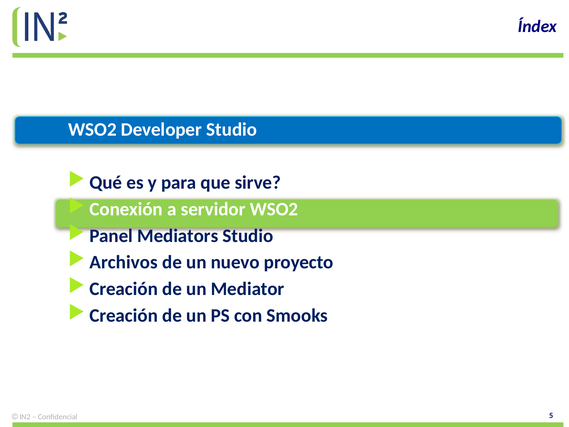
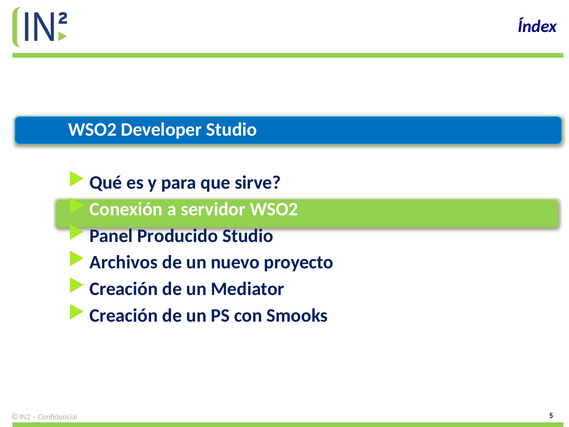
Mediators: Mediators -> Producido (178, 236)
